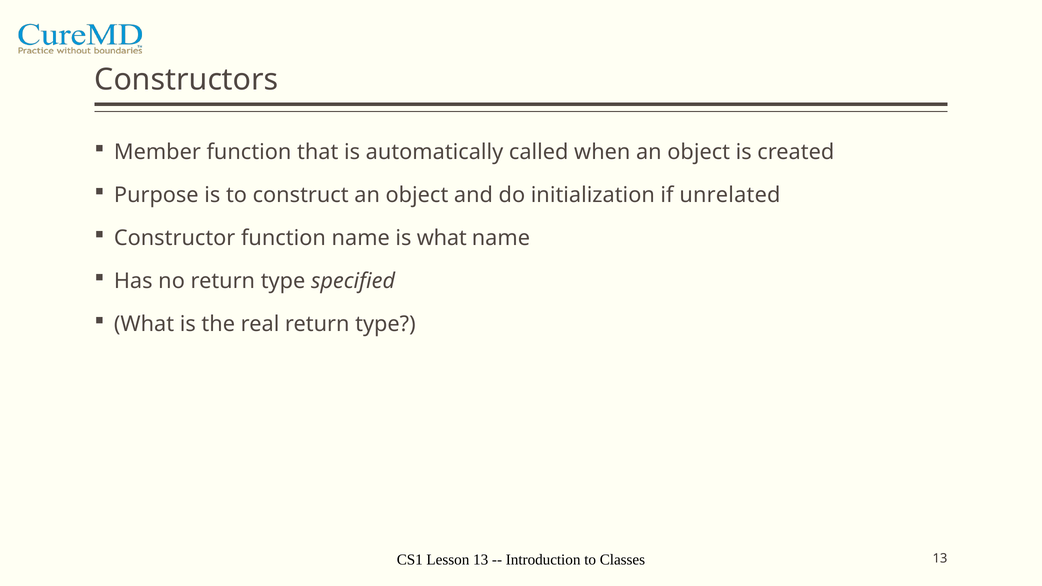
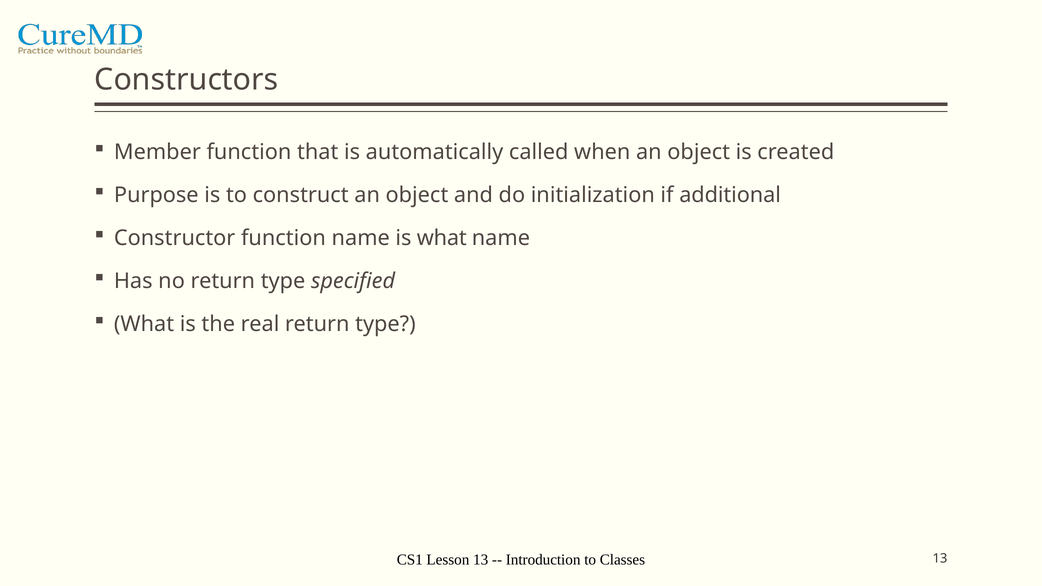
unrelated: unrelated -> additional (730, 195)
